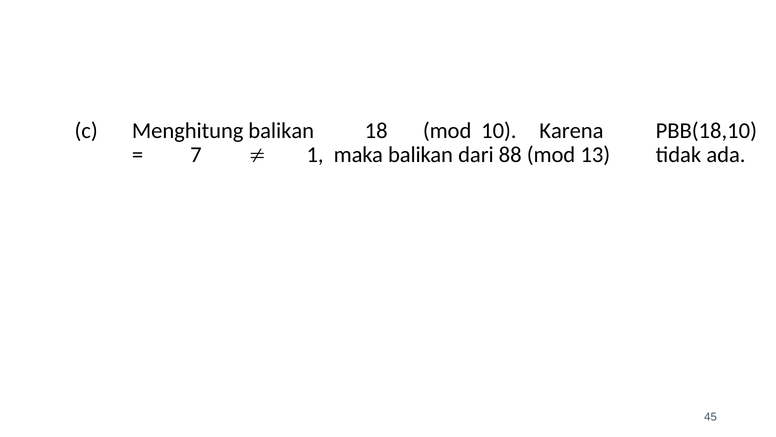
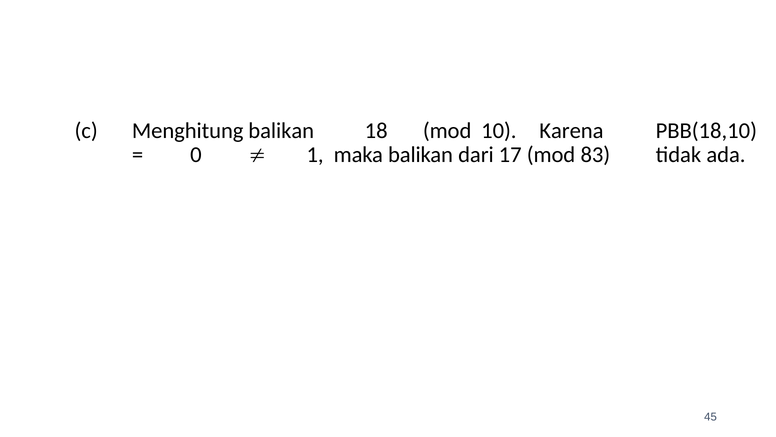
7: 7 -> 0 (196, 155)
88: 88 -> 17 (510, 155)
13: 13 -> 83 (595, 155)
